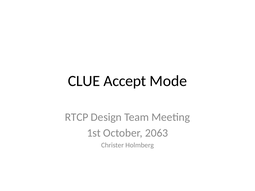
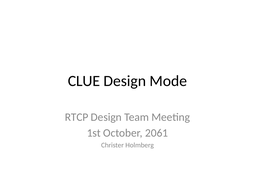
CLUE Accept: Accept -> Design (125, 81)
2063: 2063 -> 2061 (157, 133)
